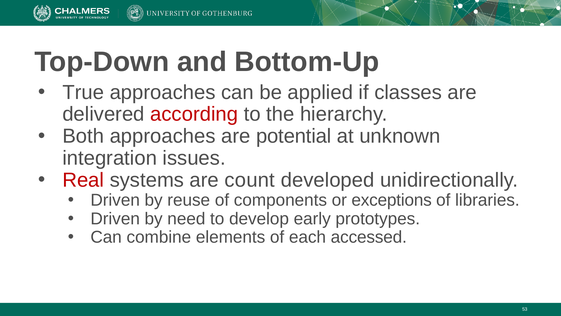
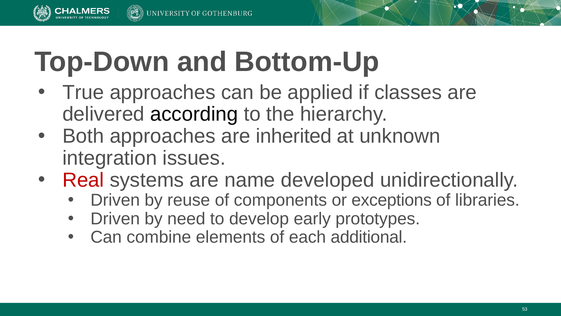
according colour: red -> black (194, 114)
potential: potential -> inherited (294, 136)
count: count -> name (250, 180)
accessed: accessed -> additional (369, 237)
